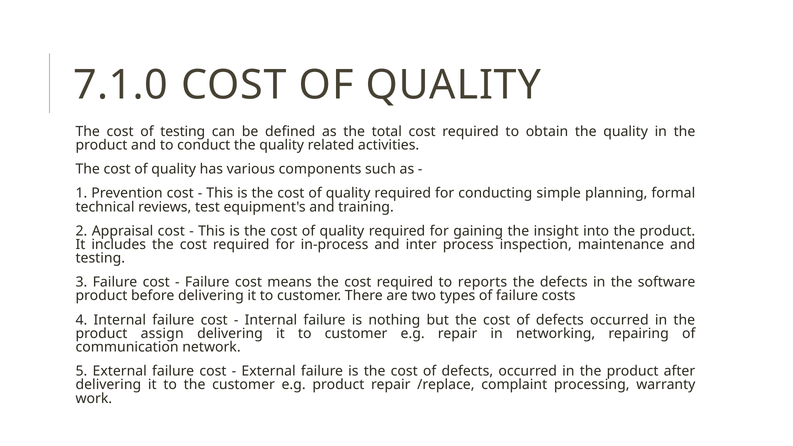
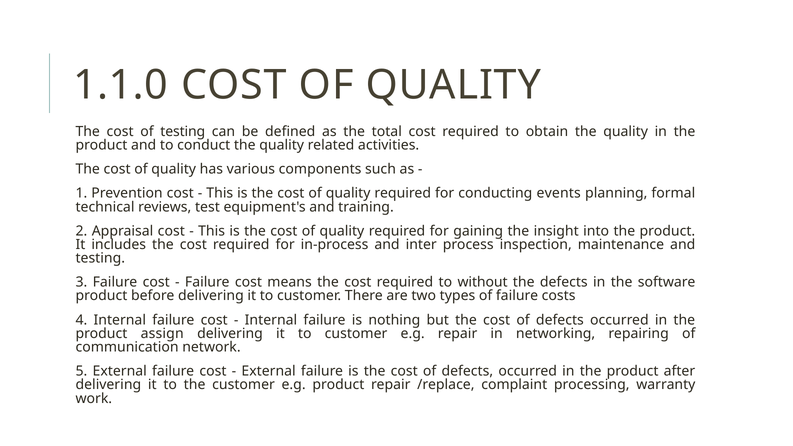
7.1.0: 7.1.0 -> 1.1.0 (120, 85)
simple: simple -> events (559, 193)
reports: reports -> without (483, 282)
